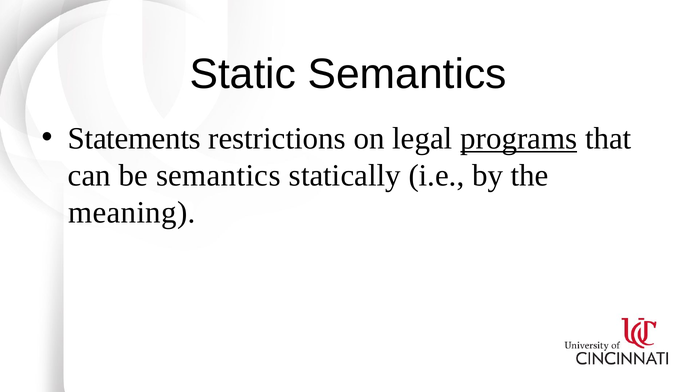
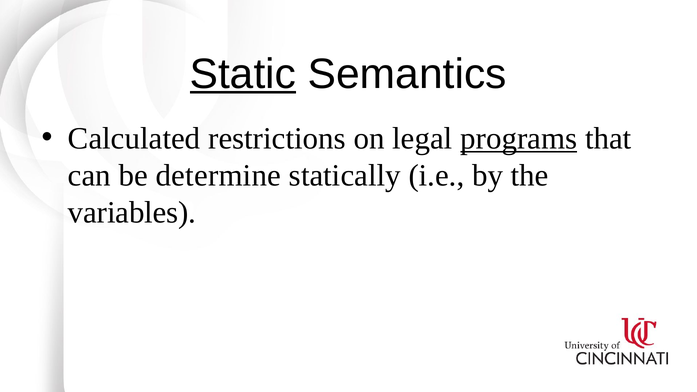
Static underline: none -> present (243, 74)
Statements: Statements -> Calculated (134, 138)
be semantics: semantics -> determine (218, 176)
meaning: meaning -> variables (132, 213)
